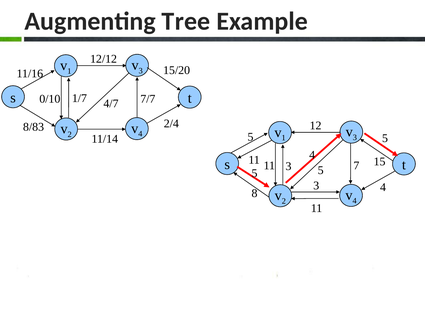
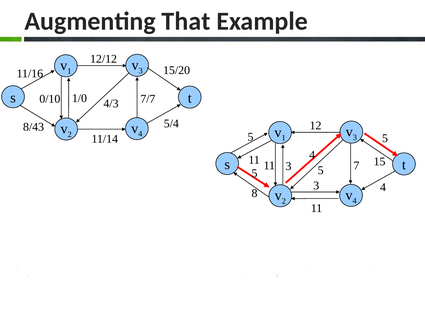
Tree: Tree -> That (186, 21)
1/7: 1/7 -> 1/0 (79, 98)
4/7: 4/7 -> 4/3 (111, 104)
2/4: 2/4 -> 5/4 (171, 124)
8/83: 8/83 -> 8/43 (34, 127)
